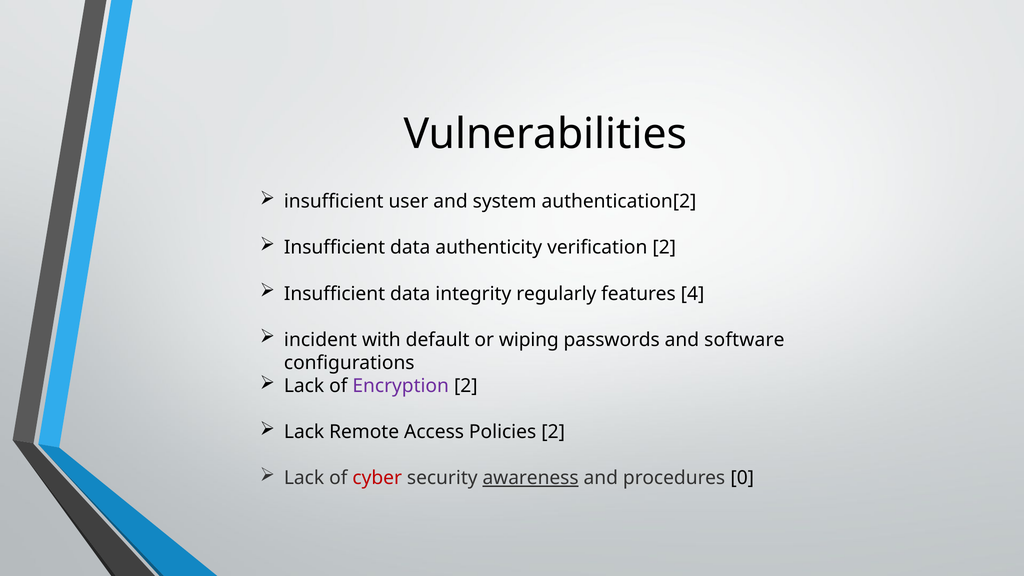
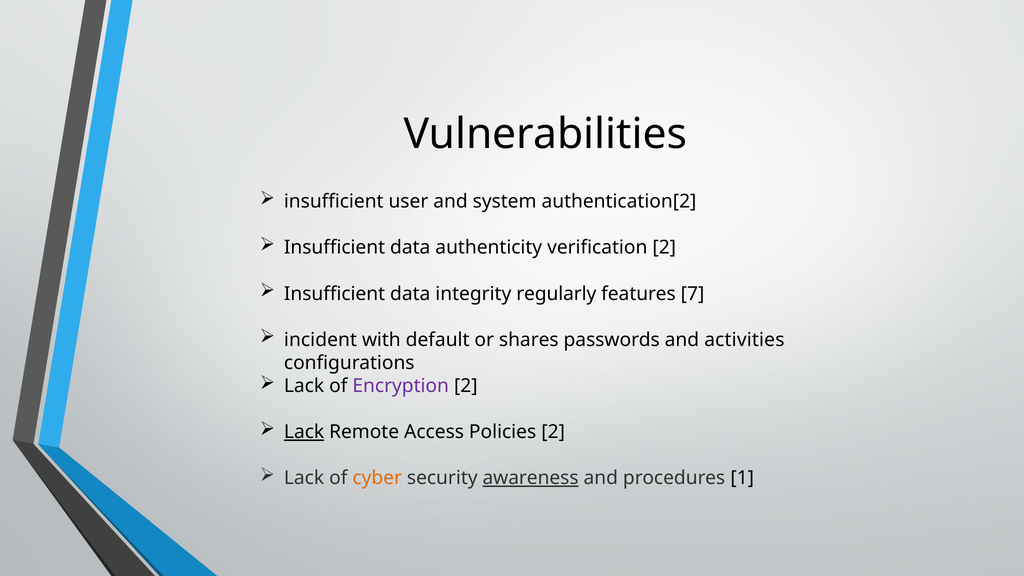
4: 4 -> 7 (693, 294)
wiping: wiping -> shares (529, 340)
software: software -> activities (744, 340)
Lack underline: none -> present (304, 432)
cyber colour: red -> orange (377, 478)
0: 0 -> 1 (742, 478)
